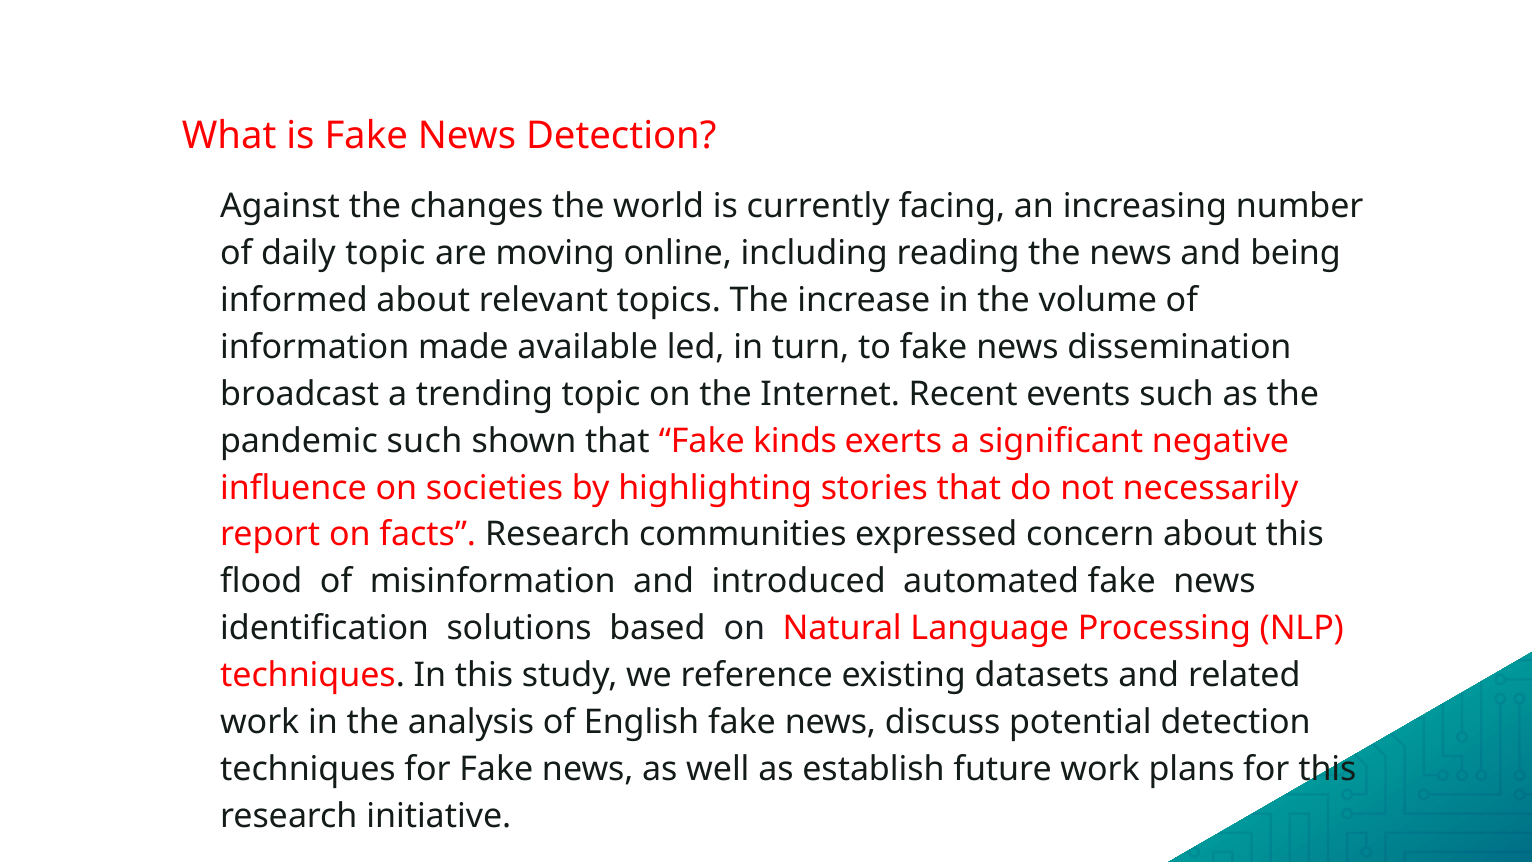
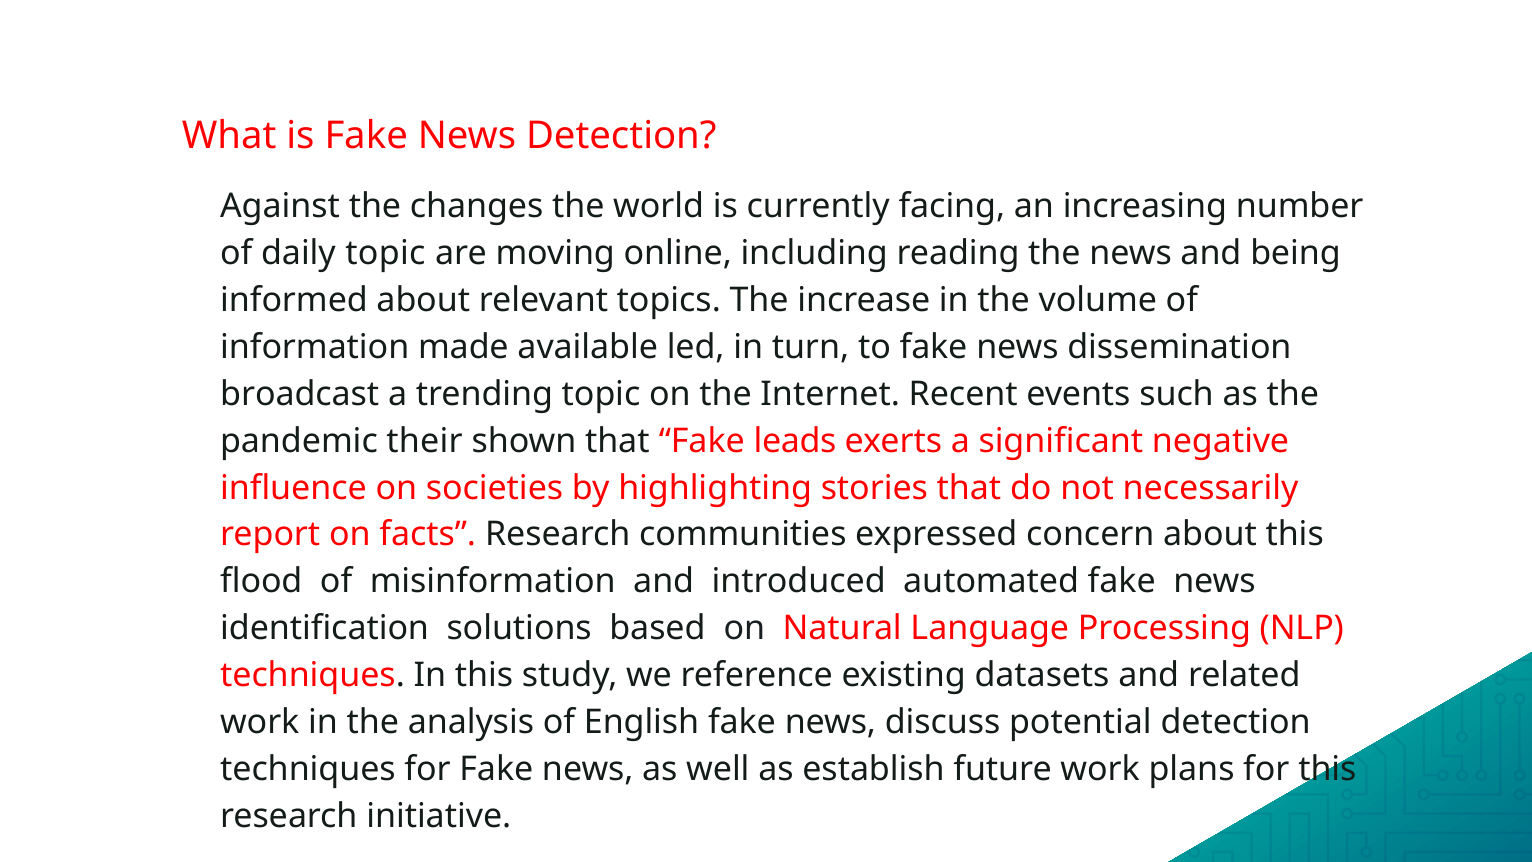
pandemic such: such -> their (425, 441)
kinds: kinds -> leads (795, 441)
